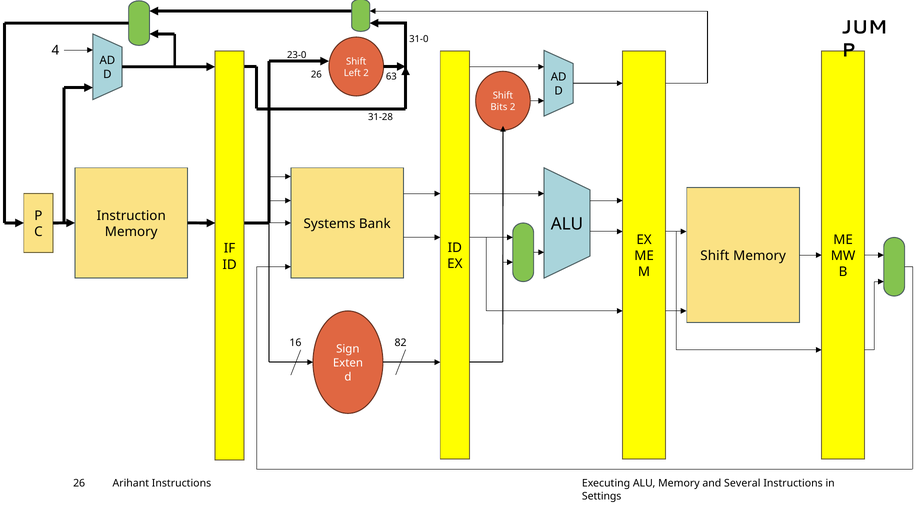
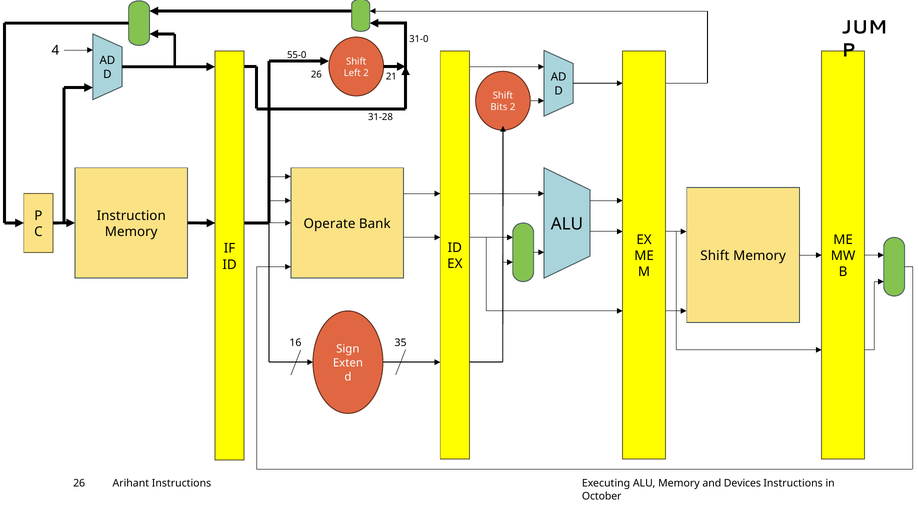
23-0: 23-0 -> 55-0 (297, 55)
63: 63 -> 21 (391, 76)
Systems: Systems -> Operate (330, 224)
82: 82 -> 35 (401, 343)
Several: Several -> Devices (742, 484)
Settings: Settings -> October (602, 496)
